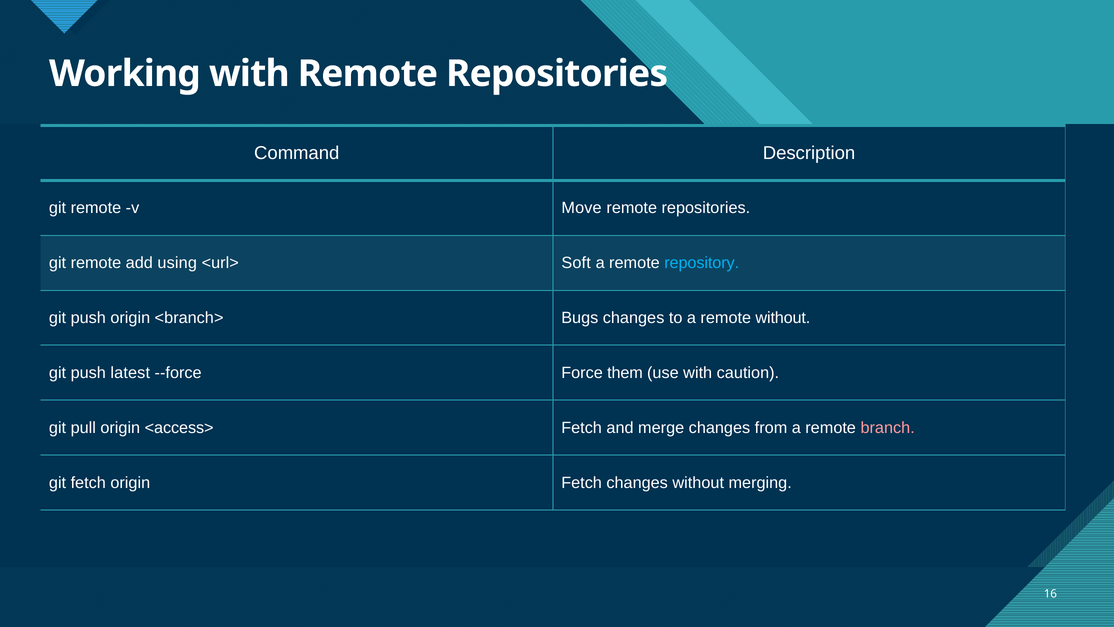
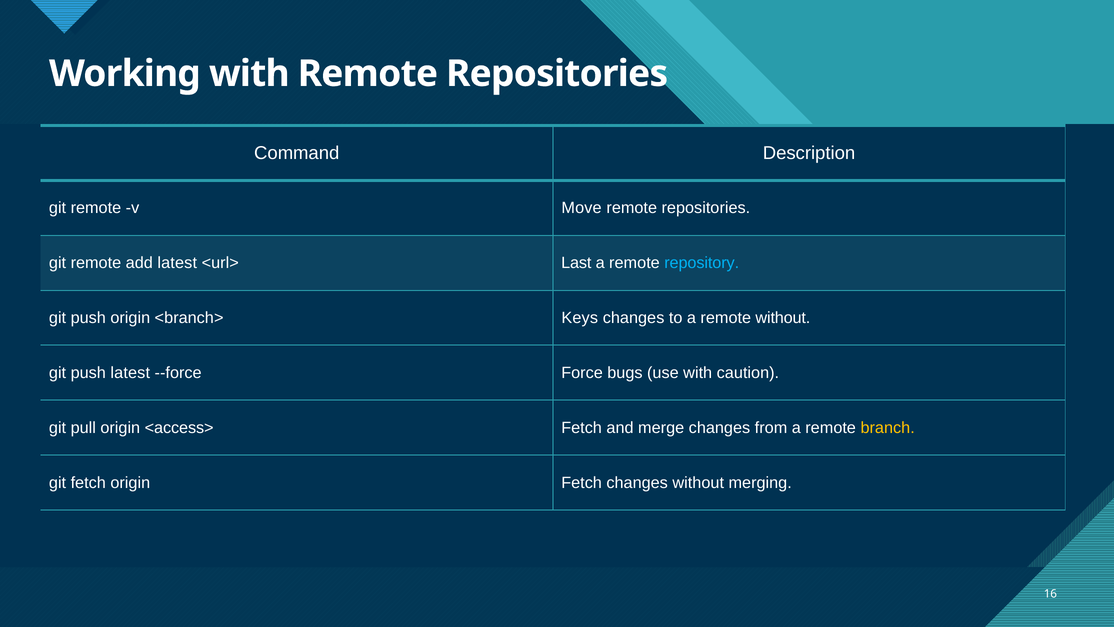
add using: using -> latest (177, 263)
Soft: Soft -> Last (576, 263)
Bugs: Bugs -> Keys (580, 318)
them: them -> bugs (625, 373)
branch colour: pink -> yellow (888, 428)
